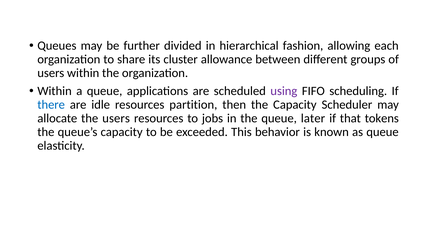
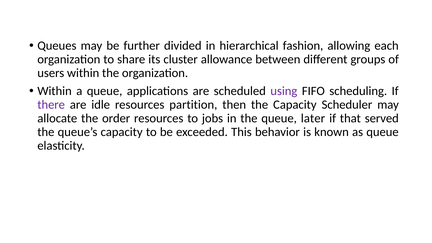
there colour: blue -> purple (51, 105)
the users: users -> order (116, 118)
tokens: tokens -> served (382, 118)
